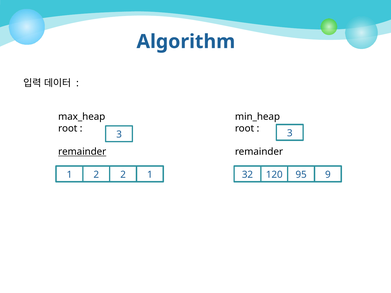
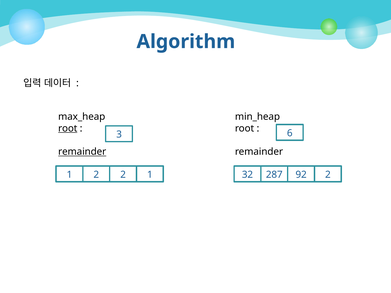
root underline: none -> present (68, 128)
3 3: 3 -> 6 (290, 133)
120: 120 -> 287 (274, 175)
95: 95 -> 92 (301, 175)
1 9: 9 -> 2 (328, 175)
